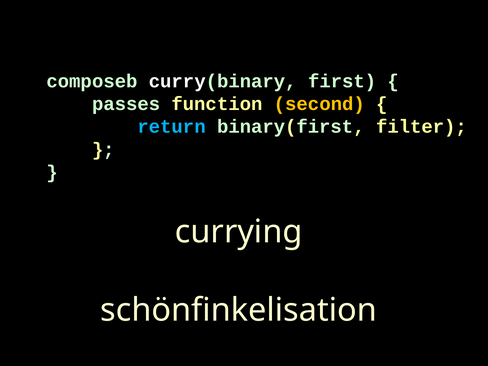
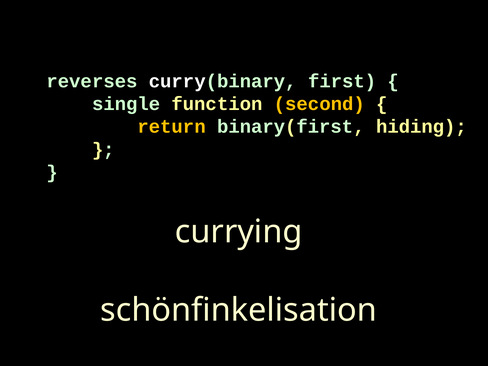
composeb: composeb -> reverses (92, 81)
passes: passes -> single (126, 104)
return colour: light blue -> yellow (172, 127)
filter: filter -> hiding (422, 127)
